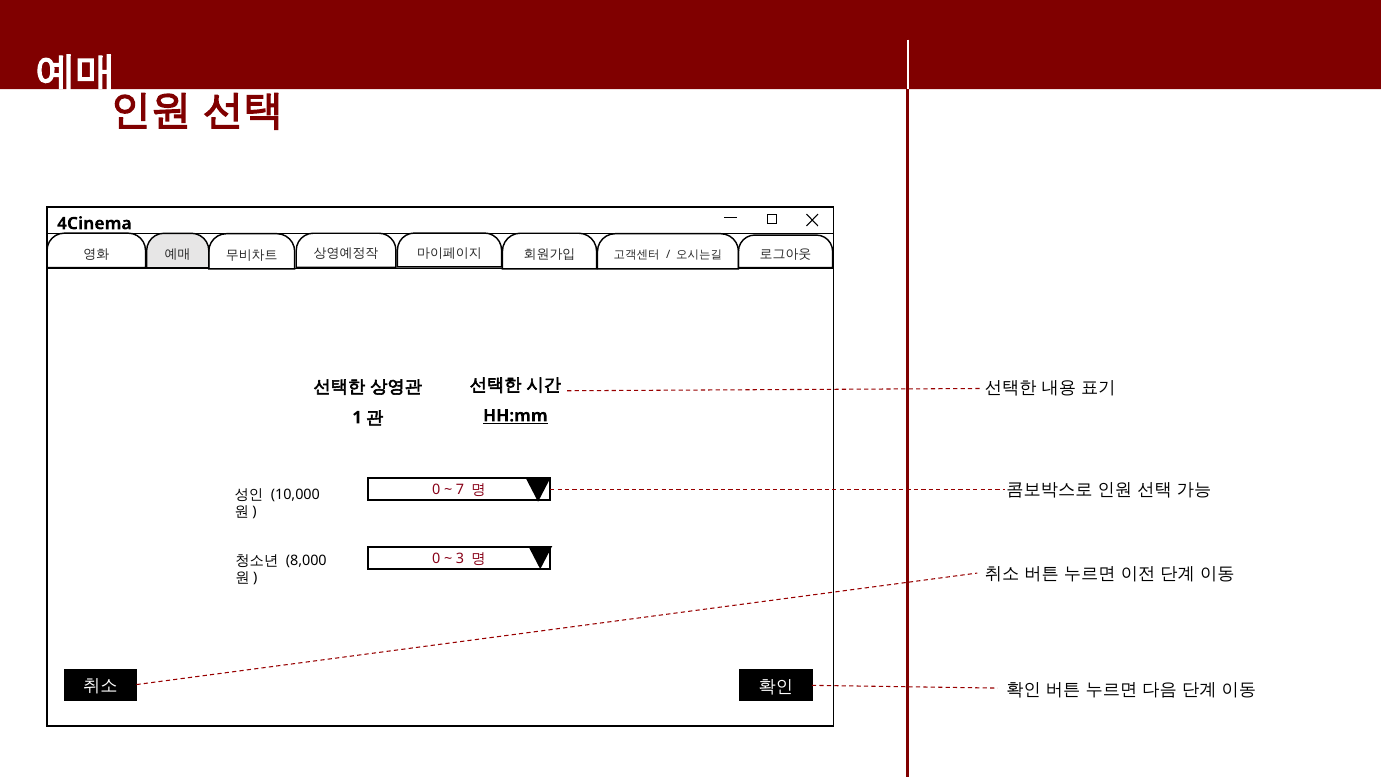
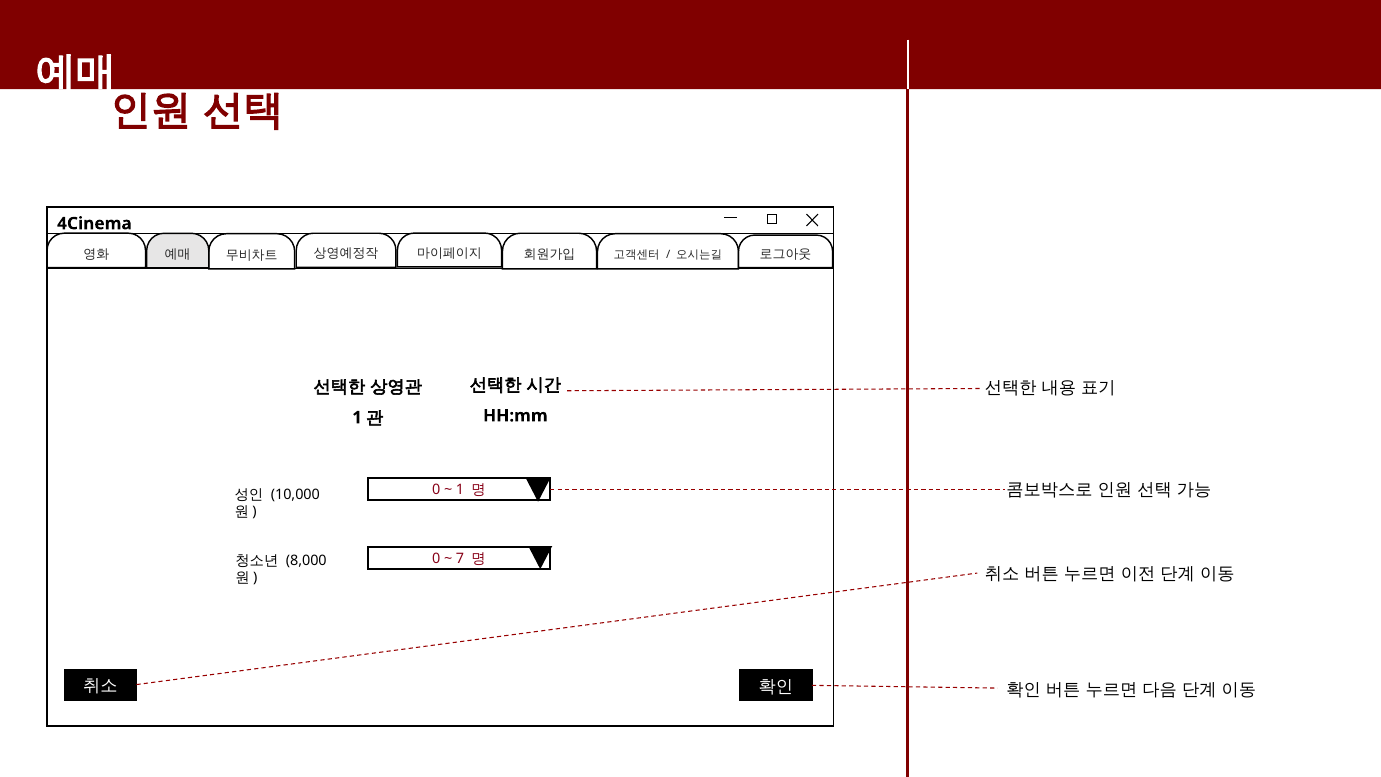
HH:mm underline: present -> none (515, 416)
7: 7 -> 1 (460, 490)
3: 3 -> 7 (460, 559)
